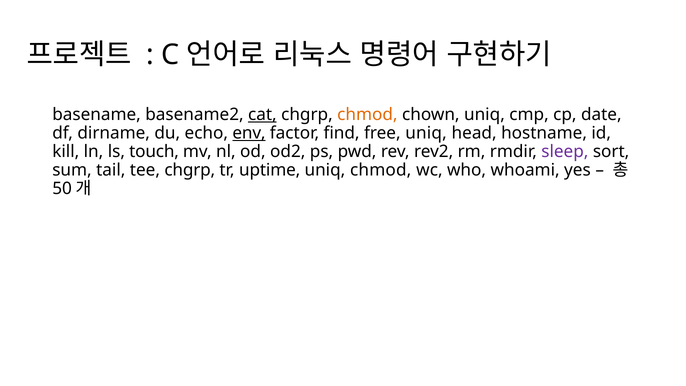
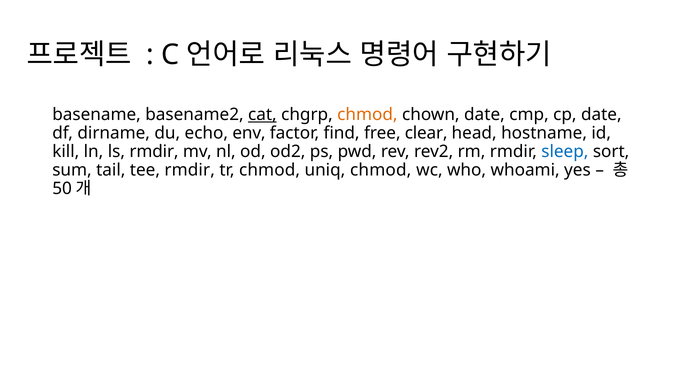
chown uniq: uniq -> date (484, 114)
env underline: present -> none (249, 133)
free uniq: uniq -> clear (426, 133)
ls touch: touch -> rmdir (154, 151)
sleep colour: purple -> blue (565, 151)
tee chgrp: chgrp -> rmdir (190, 170)
tr uptime: uptime -> chmod (270, 170)
